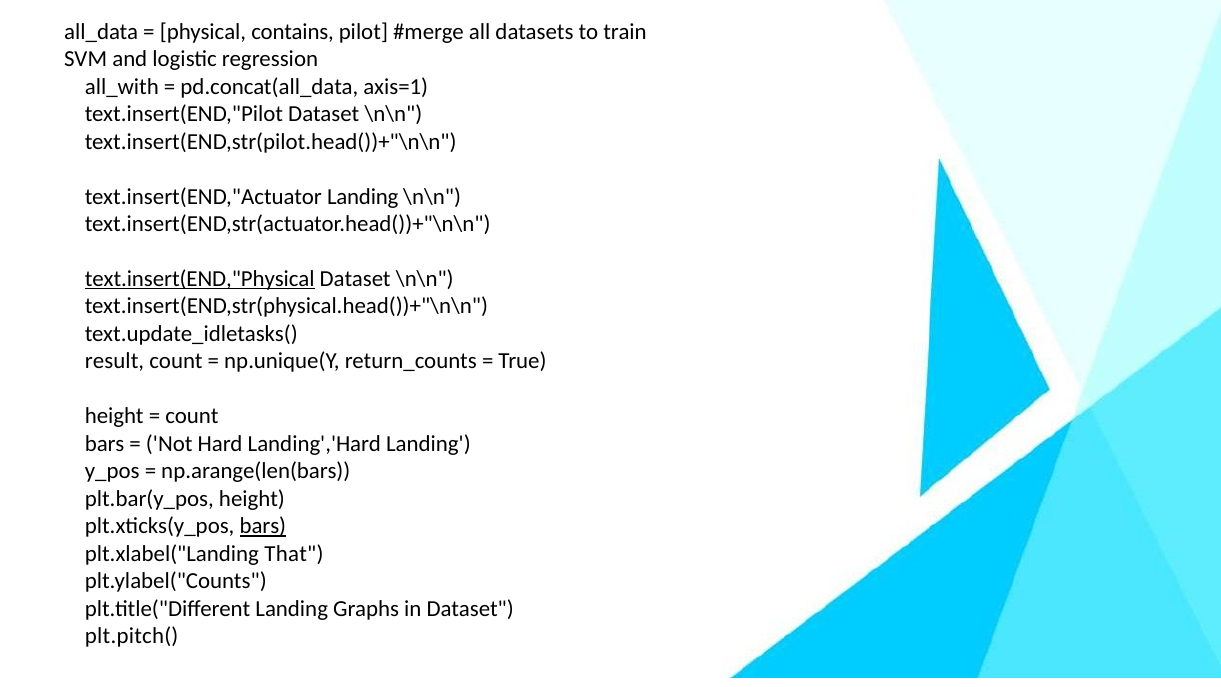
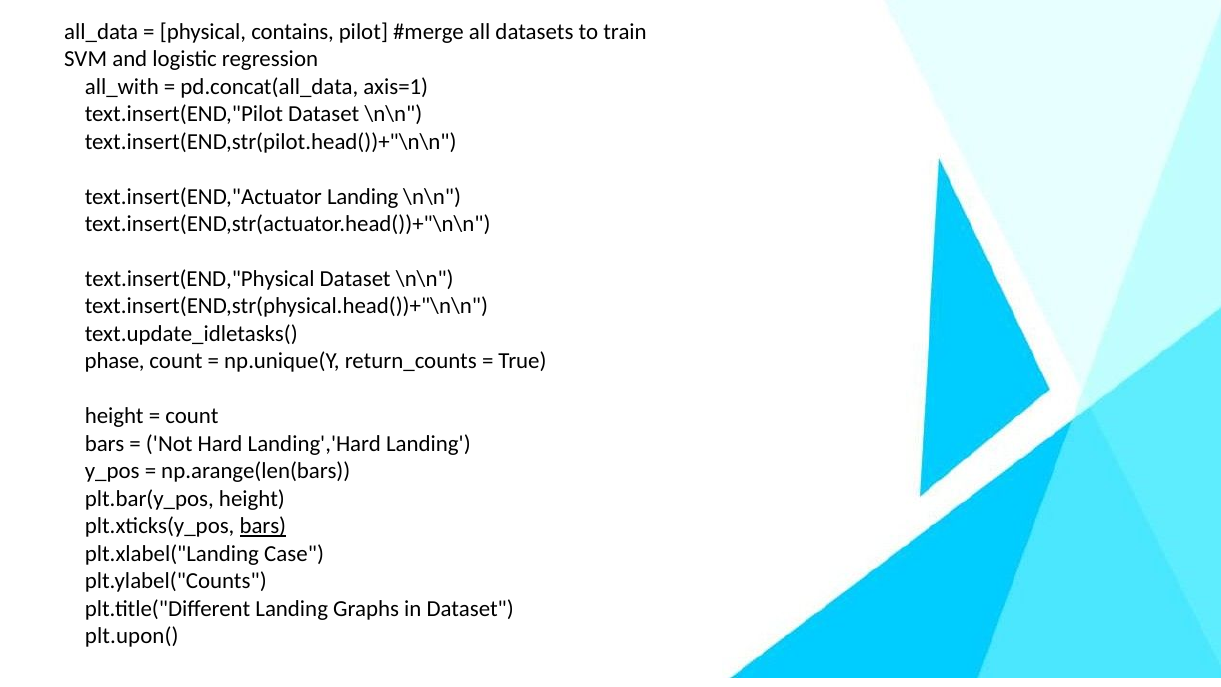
text.insert(END,"Physical underline: present -> none (200, 279)
result: result -> phase (115, 361)
That: That -> Case (294, 554)
plt.pitch(: plt.pitch( -> plt.upon( (132, 636)
